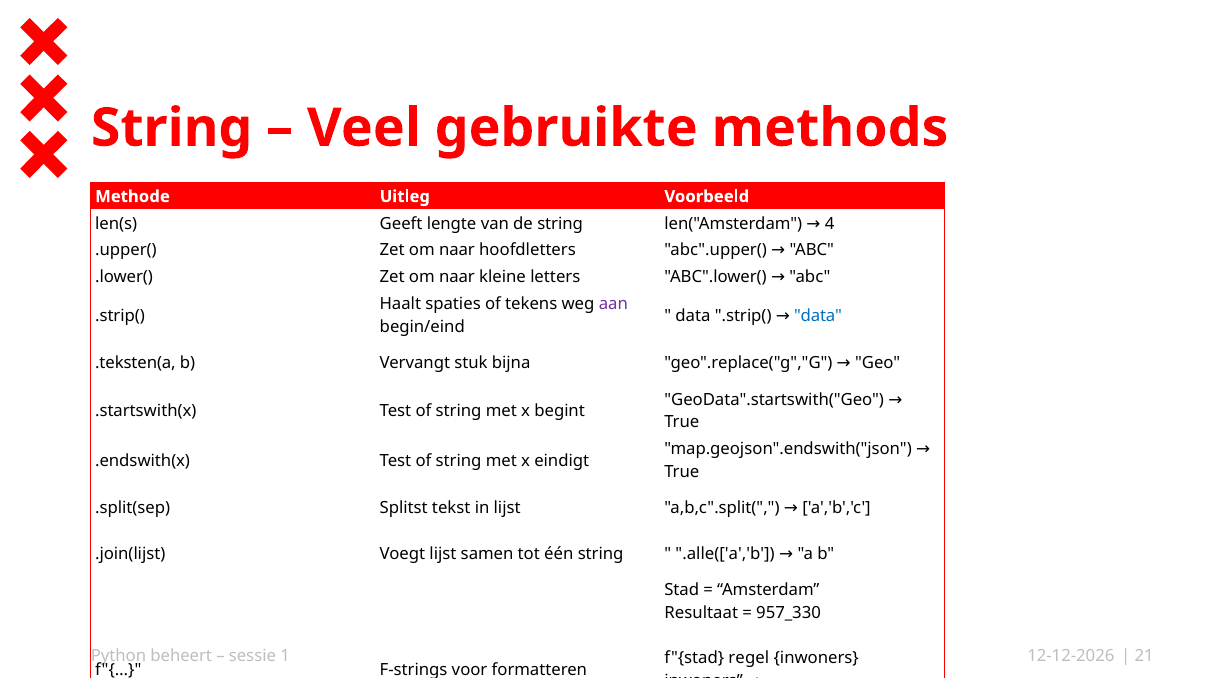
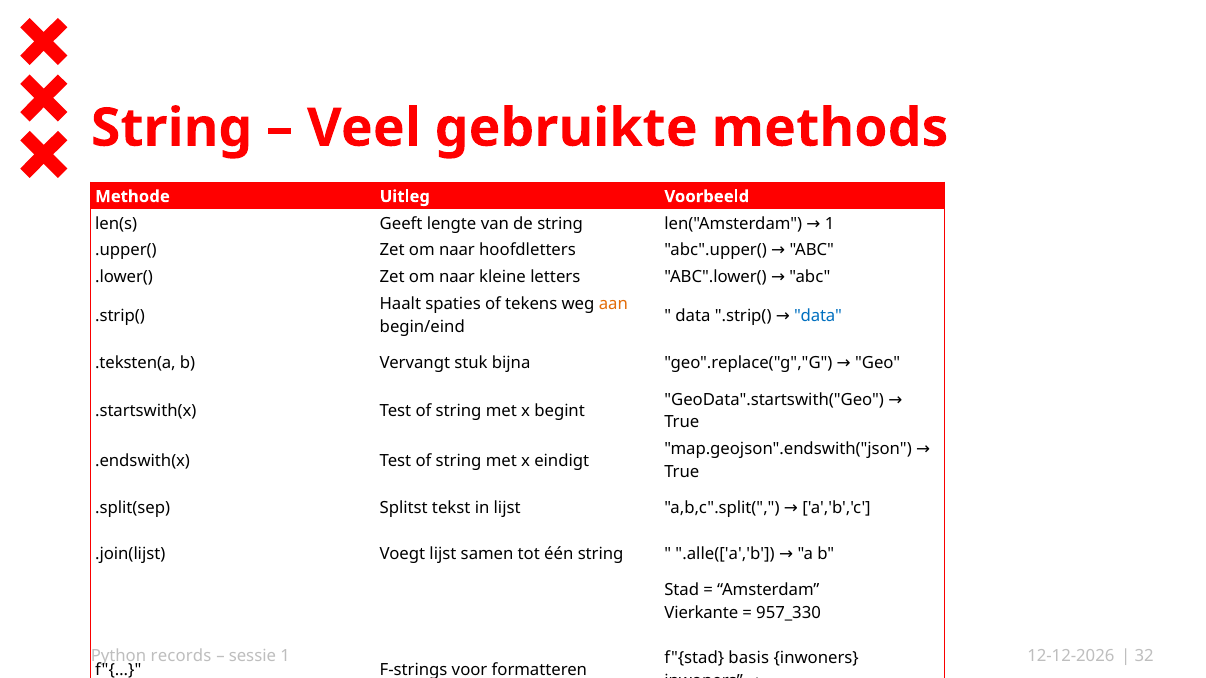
len("Amsterdam 4: 4 -> 1 (830, 224)
aan colour: purple -> orange (613, 305)
Resultaat: Resultaat -> Vierkante (701, 613)
beheert: beheert -> records (181, 657)
21: 21 -> 32 (1144, 657)
regel: regel -> basis (749, 658)
